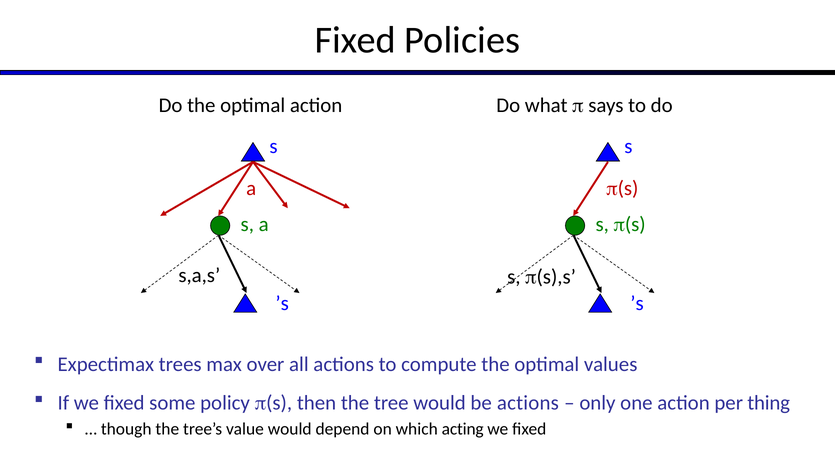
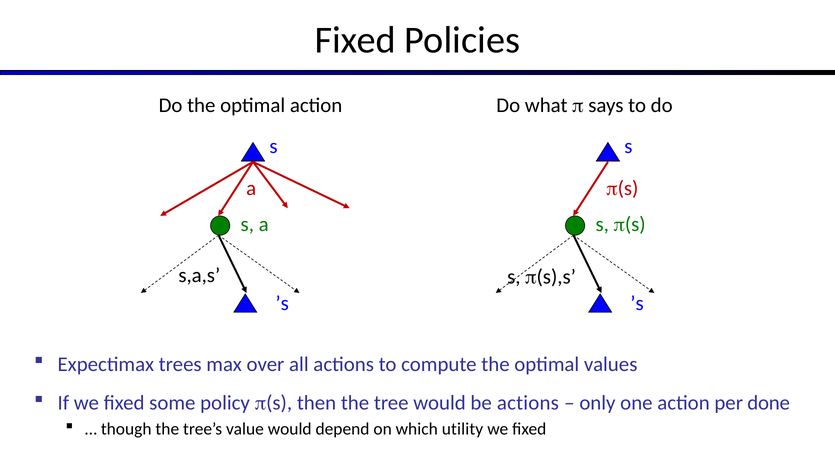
thing: thing -> done (769, 404)
acting: acting -> utility (463, 430)
